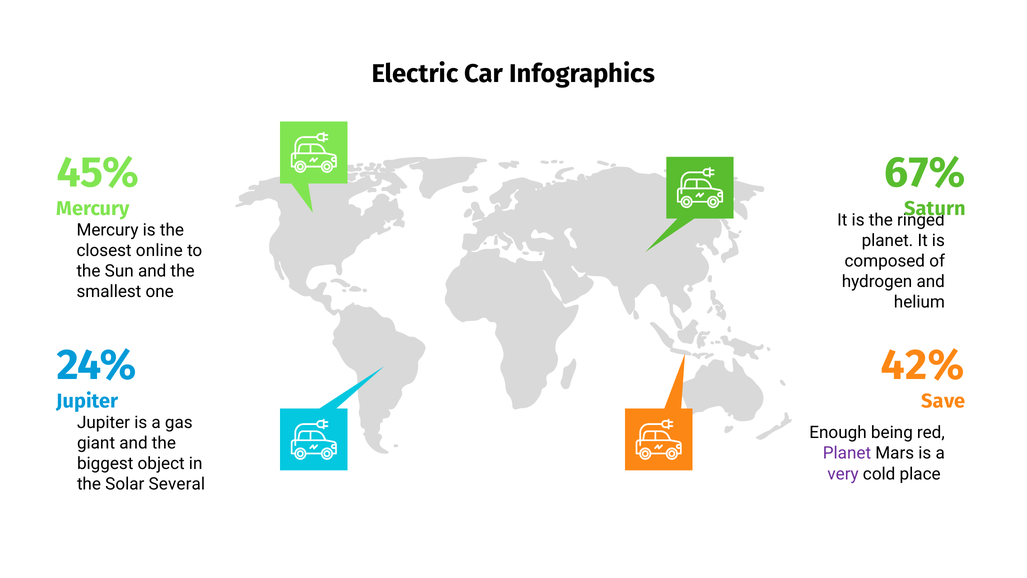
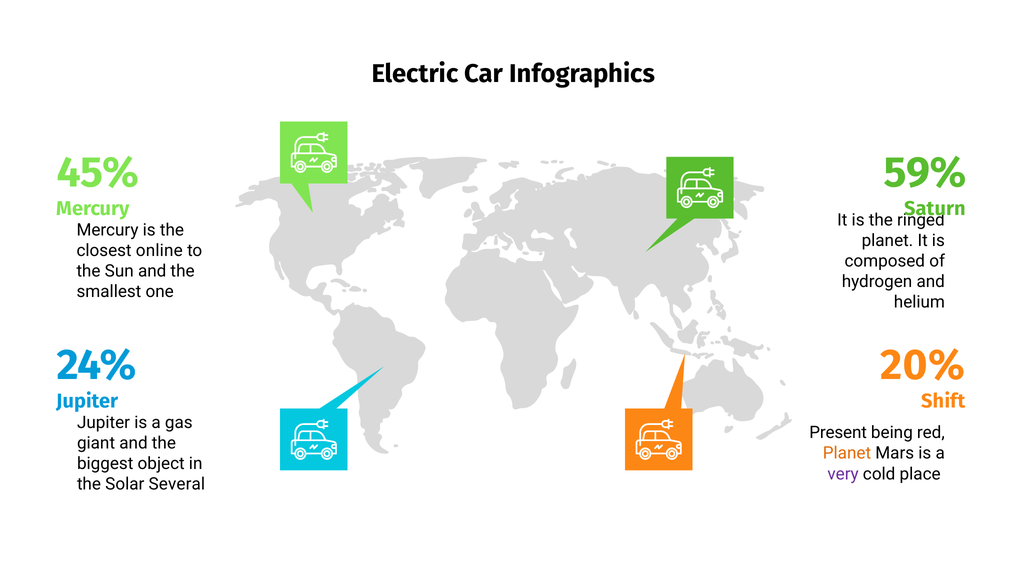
67%: 67% -> 59% (925, 173)
42%: 42% -> 20% (922, 365)
Save: Save -> Shift (943, 401)
Enough: Enough -> Present (838, 433)
Planet colour: purple -> orange (847, 453)
